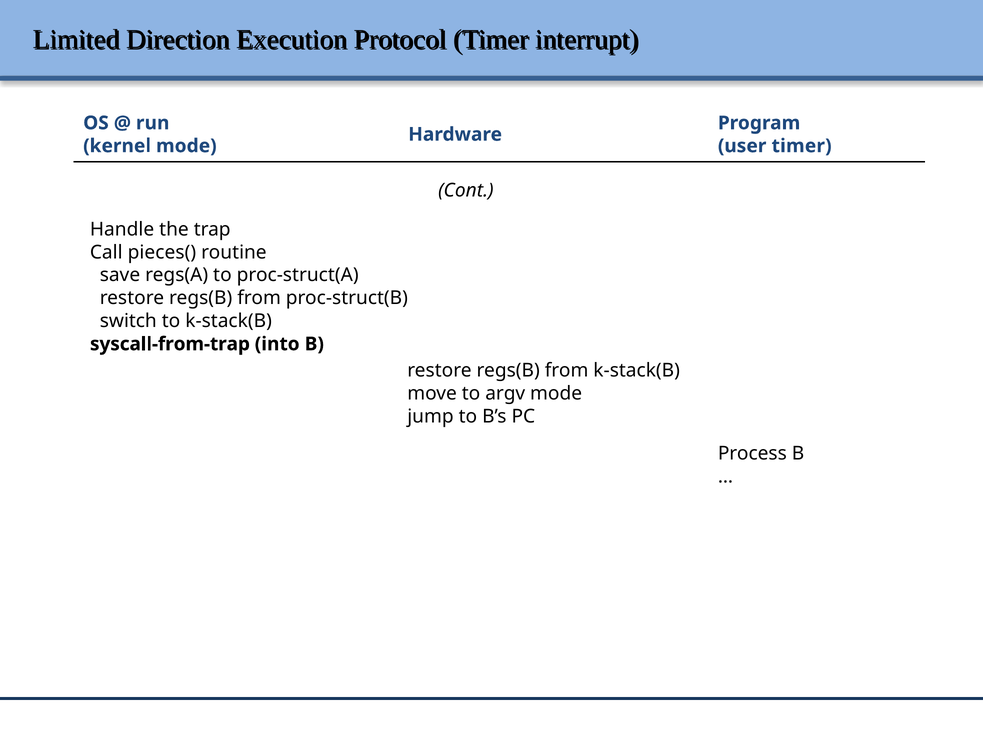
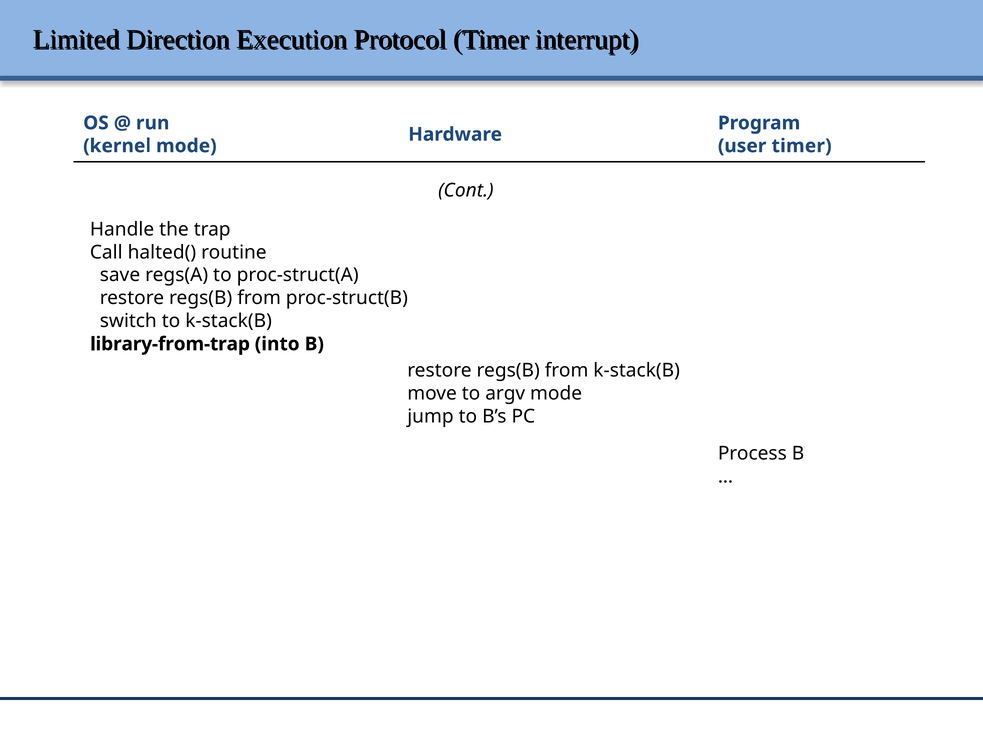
pieces(: pieces( -> halted( (162, 252)
syscall-from-trap: syscall-from-trap -> library-from-trap (170, 344)
